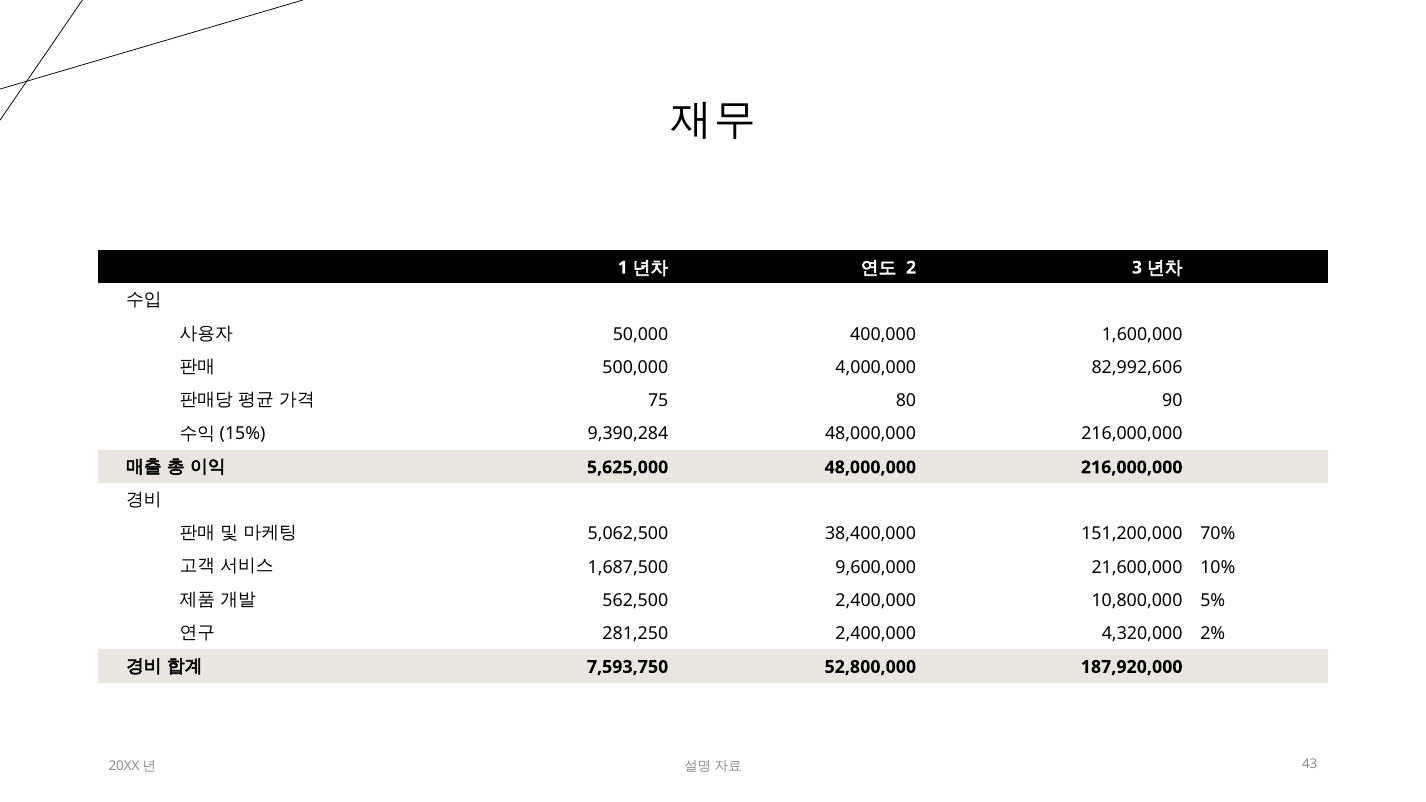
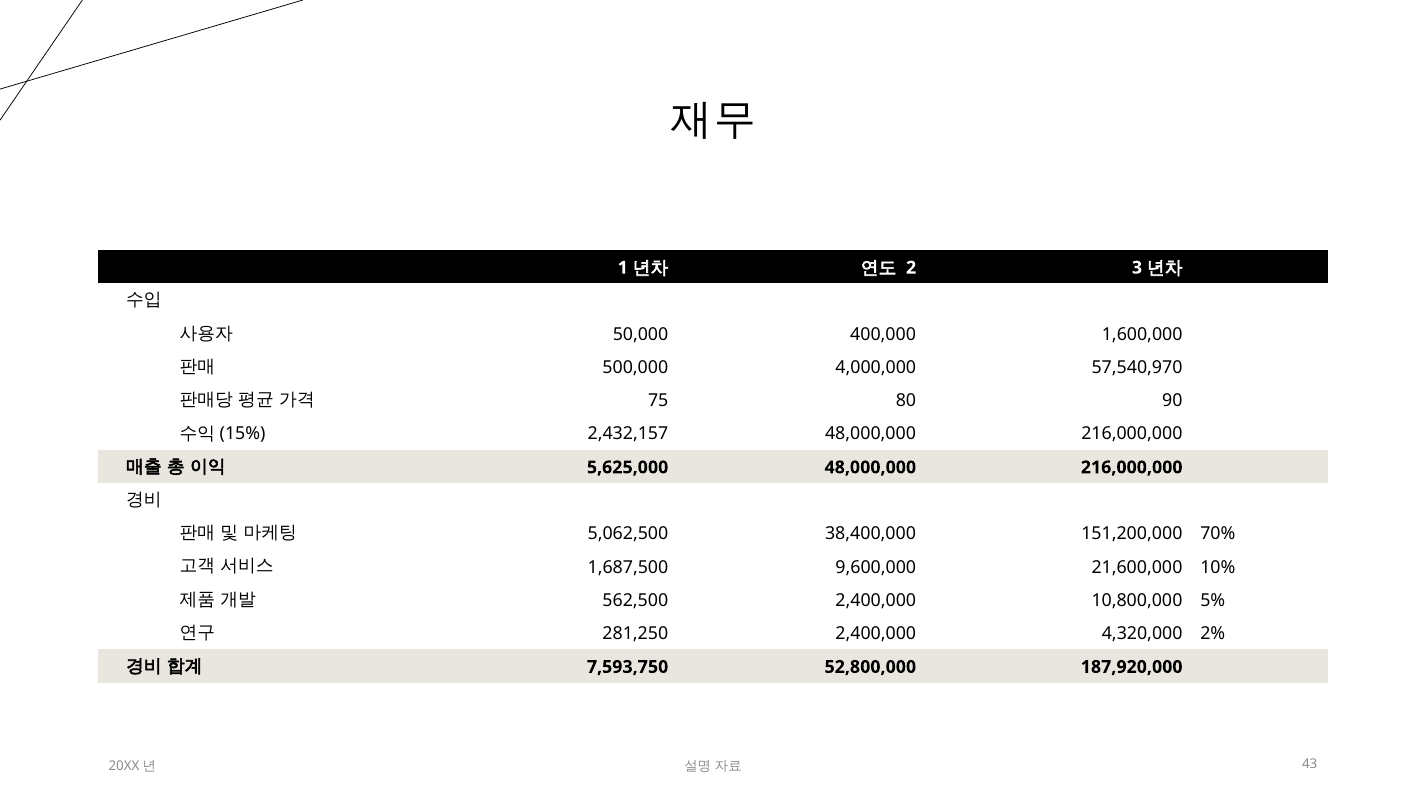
82,992,606: 82,992,606 -> 57,540,970 (1137, 368)
9,390,284: 9,390,284 -> 2,432,157 (628, 434)
